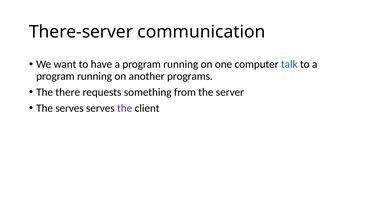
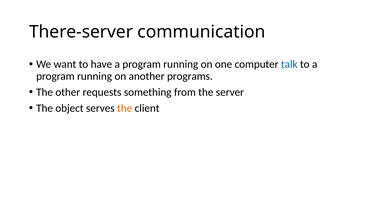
there: there -> other (68, 92)
The serves: serves -> object (69, 108)
the colour: purple -> orange (125, 108)
